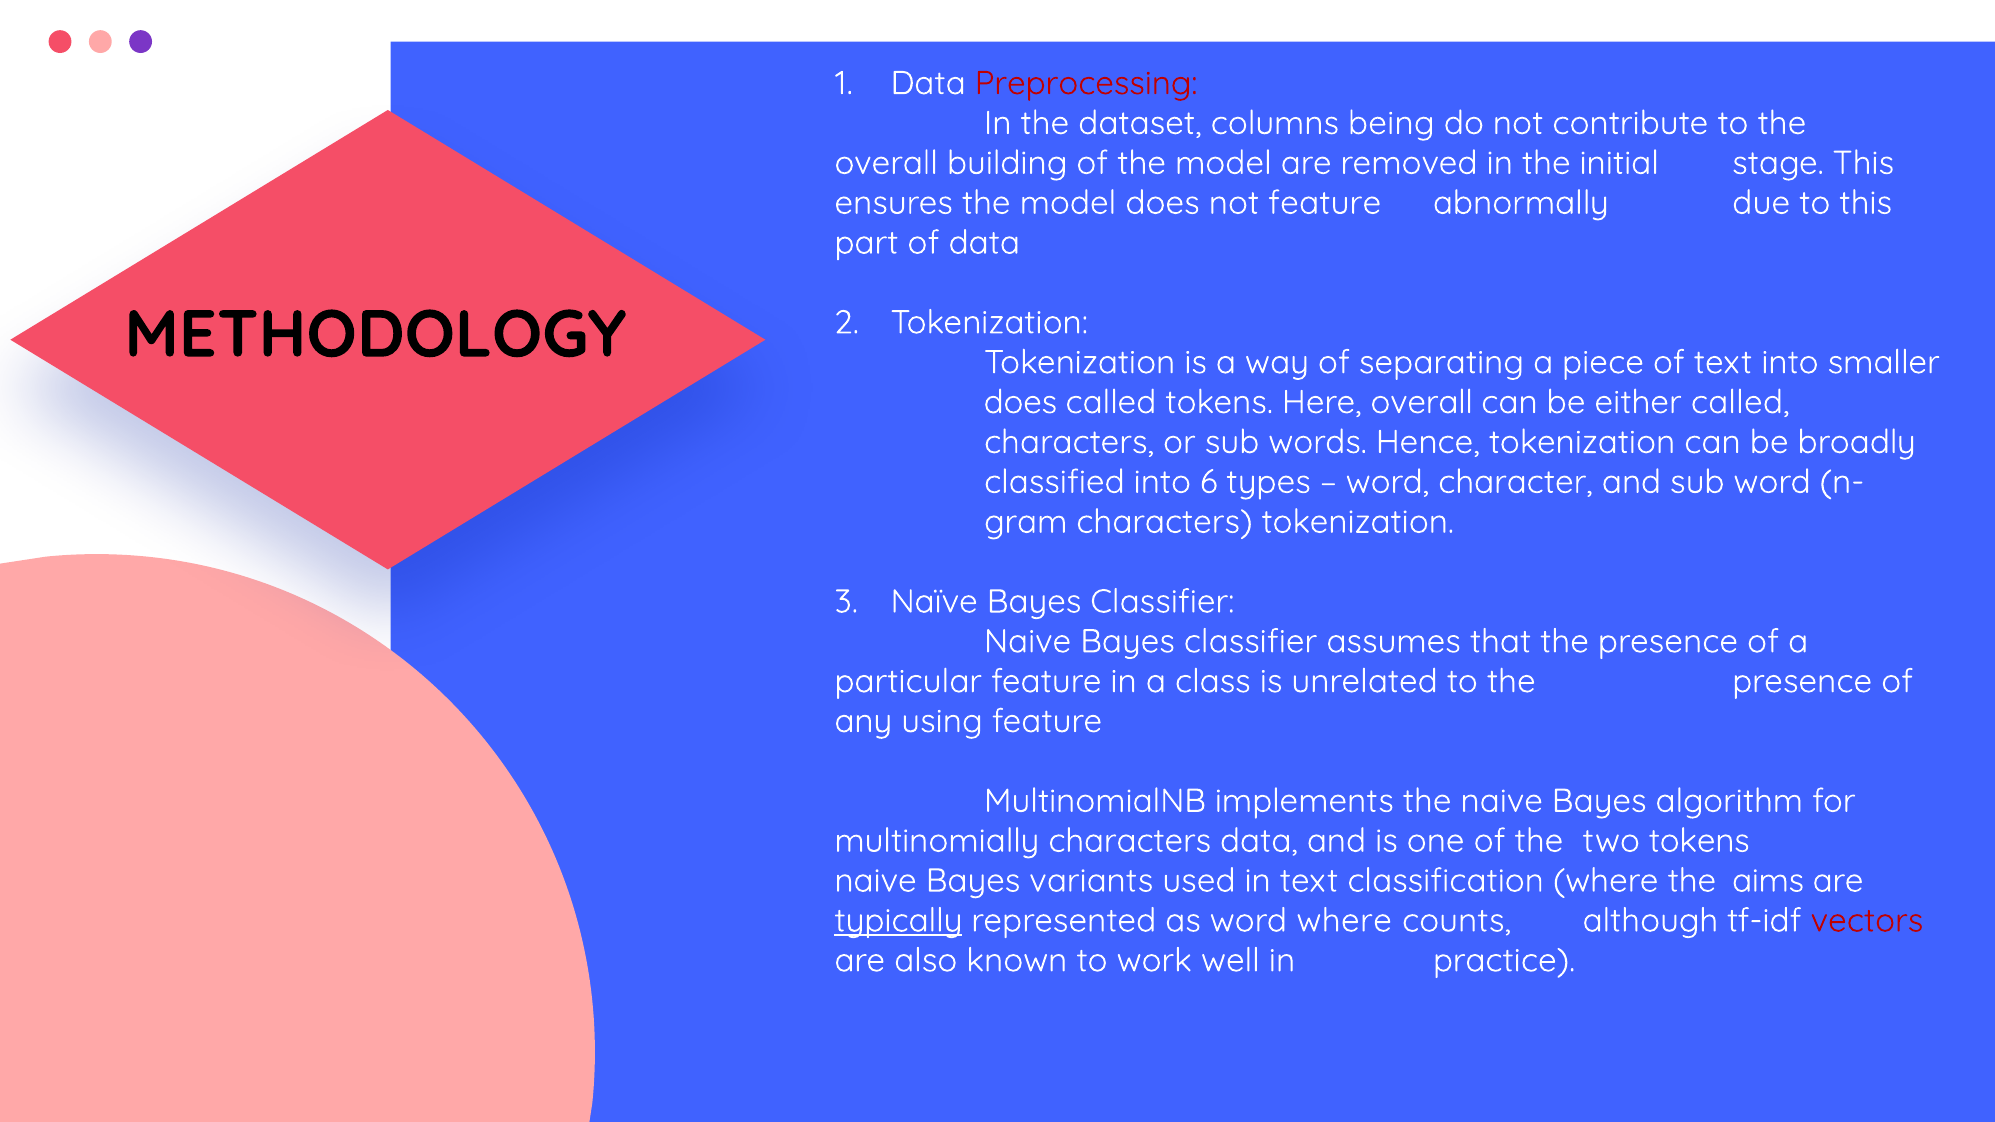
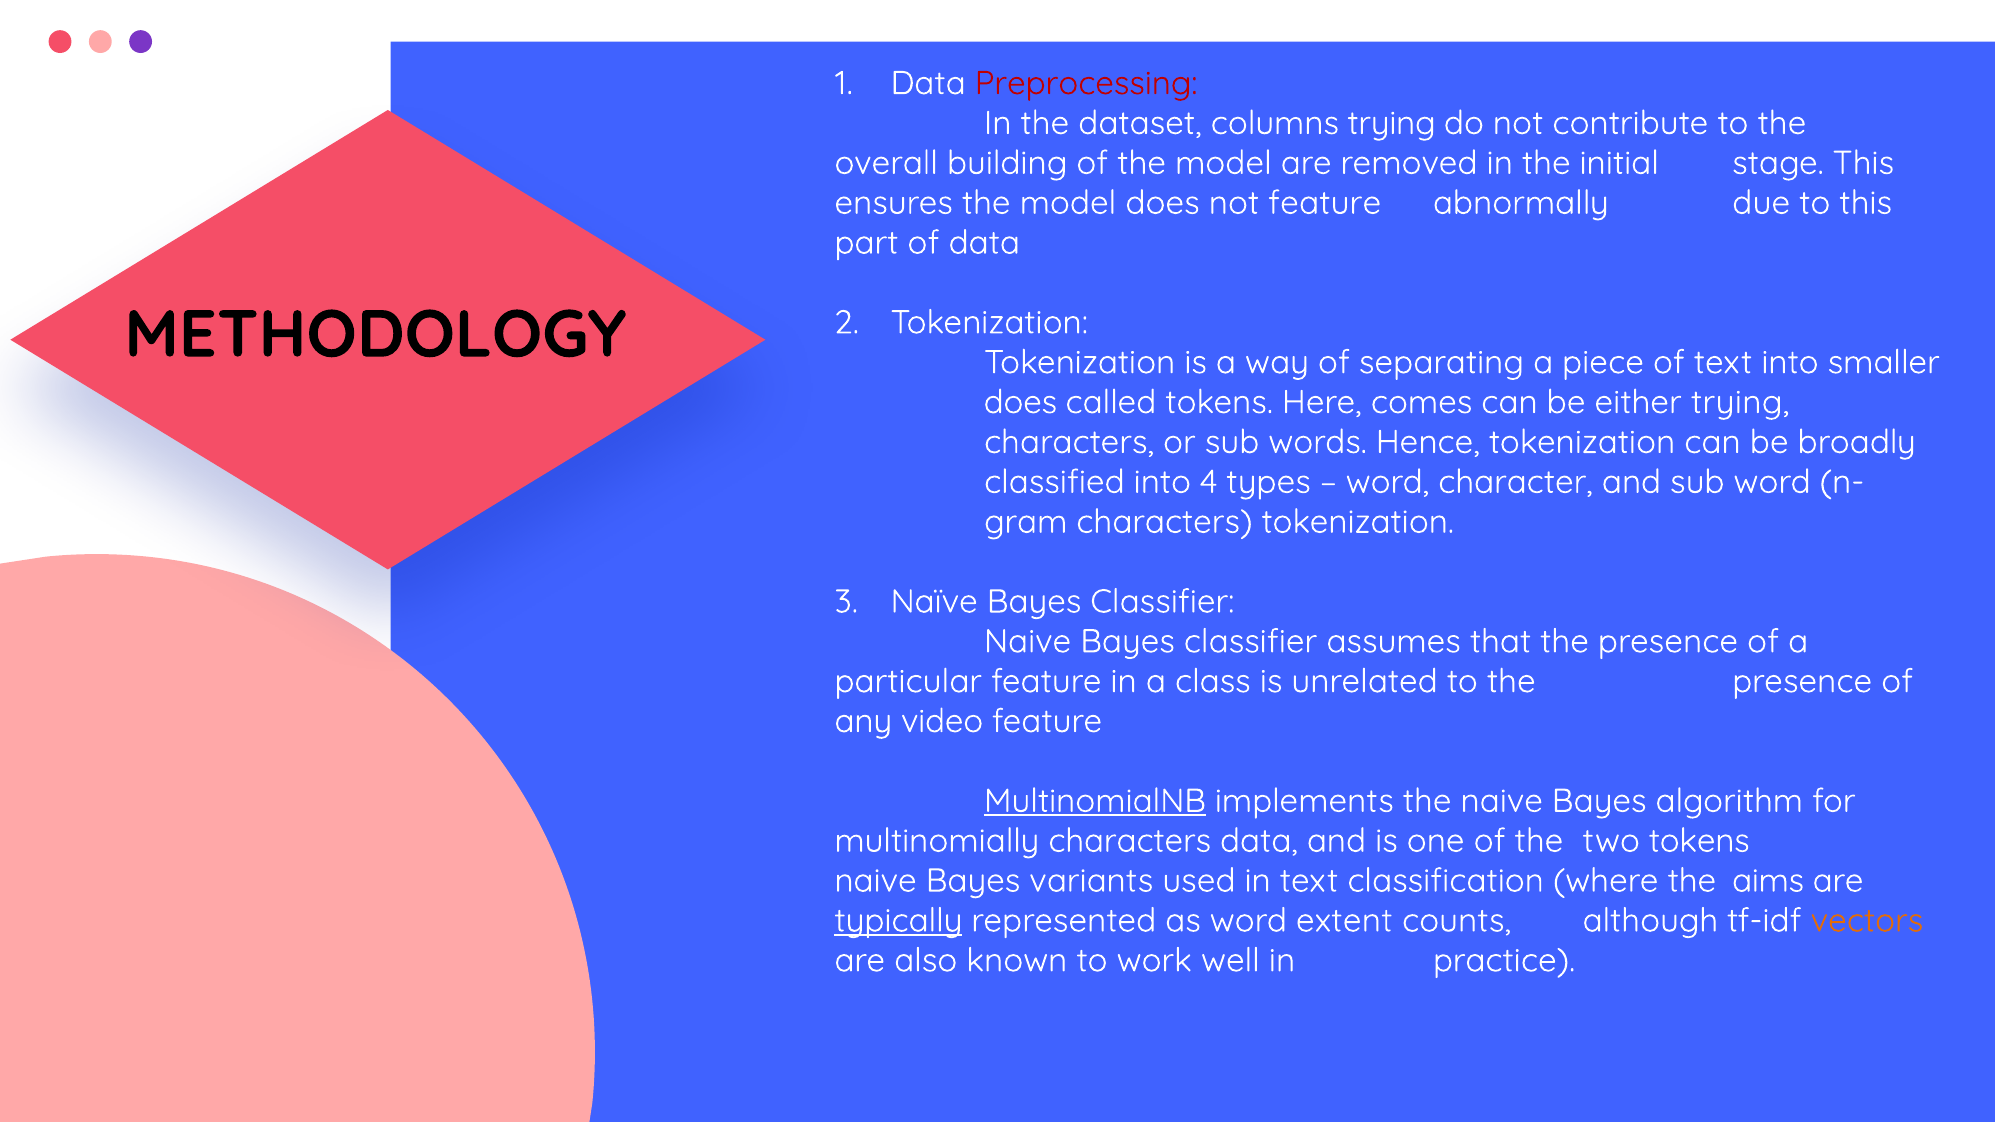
columns being: being -> trying (1391, 123)
Here overall: overall -> comes (1422, 402)
either called: called -> trying (1740, 402)
6: 6 -> 4 (1209, 482)
using: using -> video (942, 721)
MultinomialNB underline: none -> present (1095, 801)
word where: where -> extent (1344, 921)
vectors colour: red -> orange (1867, 921)
